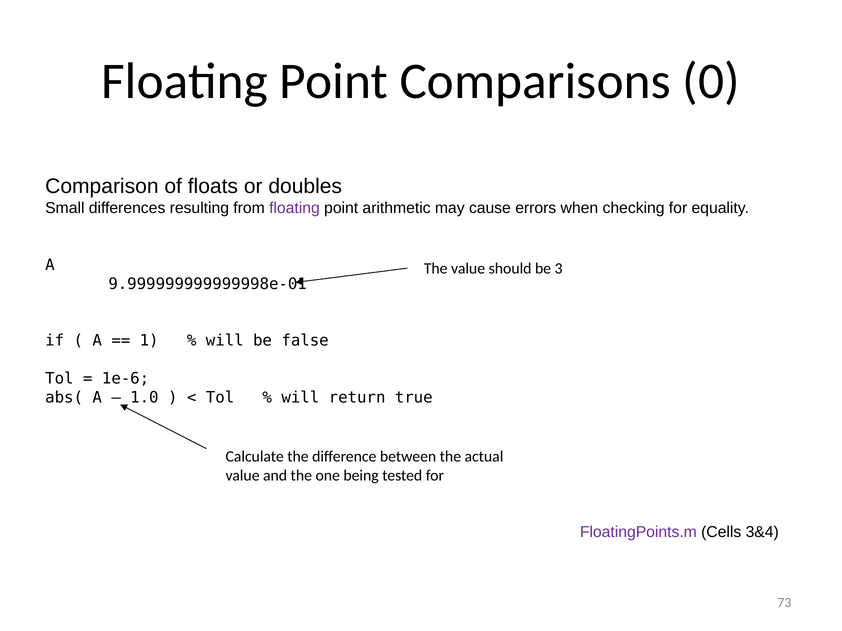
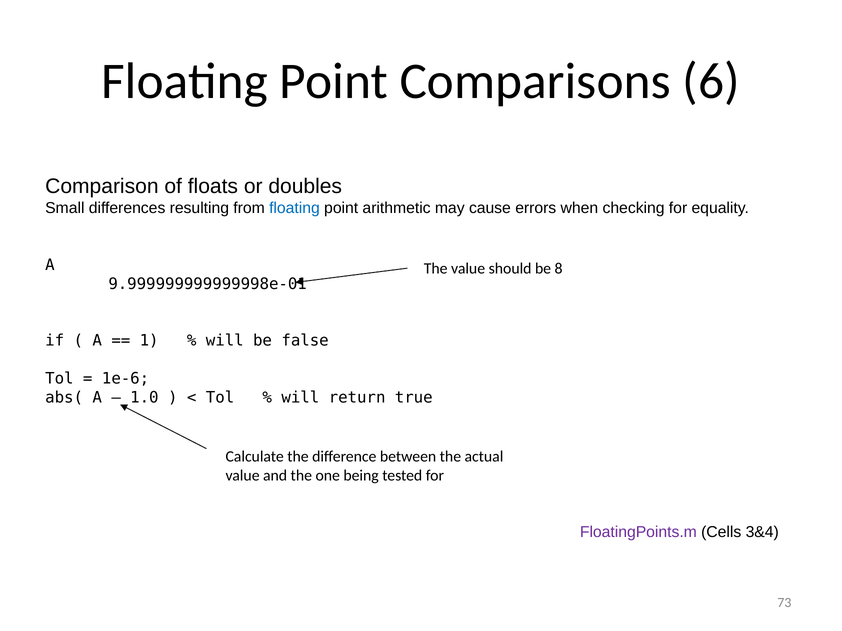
0: 0 -> 6 (711, 82)
floating colour: purple -> blue (294, 208)
3: 3 -> 8 (559, 269)
